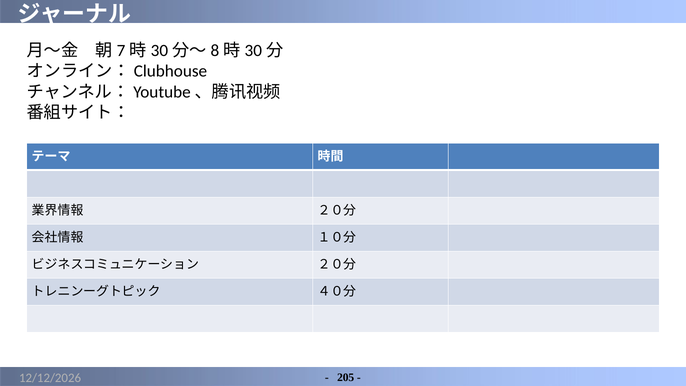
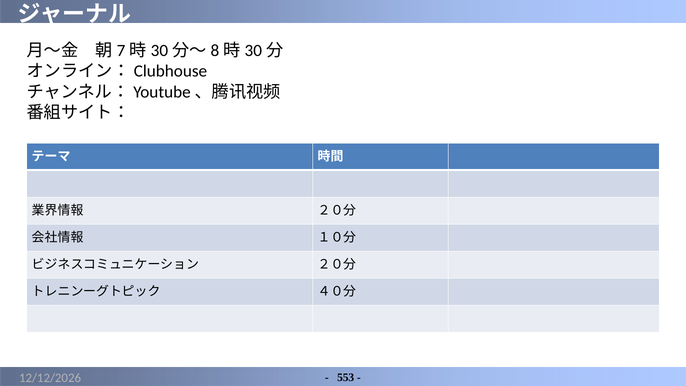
205: 205 -> 553 (346, 377)
